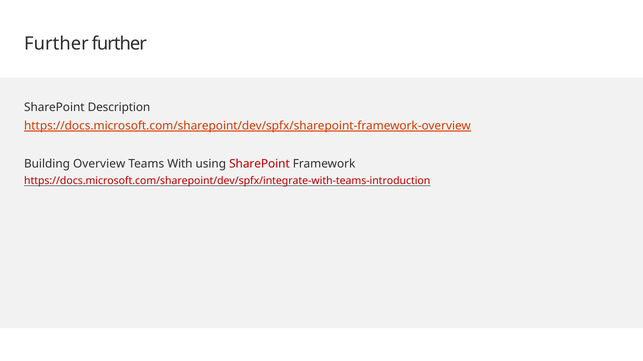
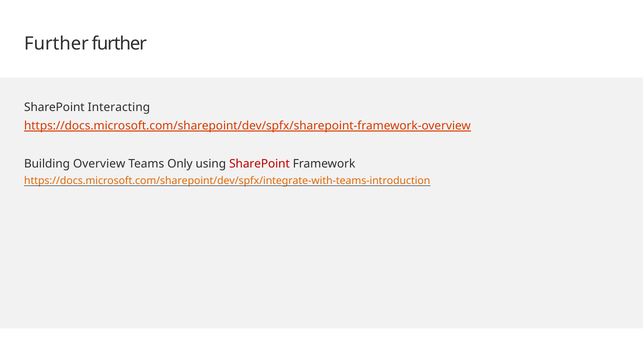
Description: Description -> Interacting (119, 108)
With: With -> Only (180, 164)
https://docs.microsoft.com/sharepoint/dev/spfx/integrate-with-teams-introduction colour: red -> orange (227, 181)
